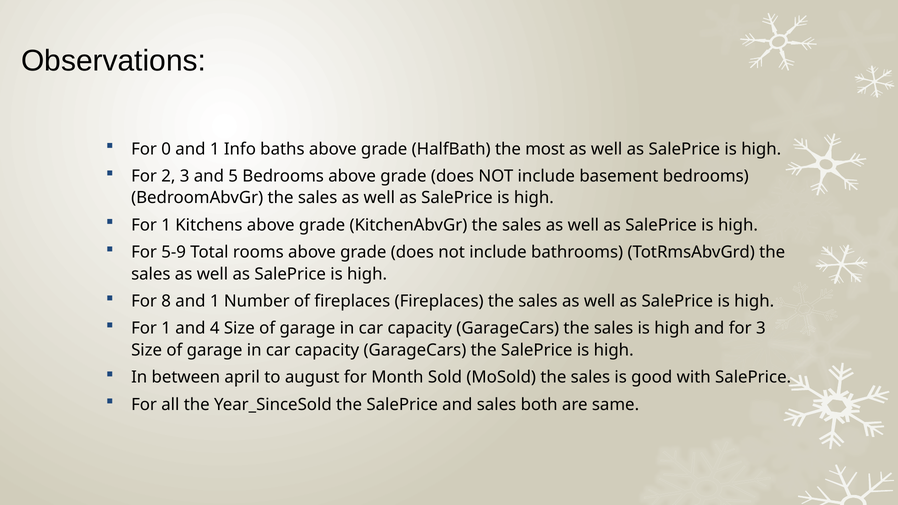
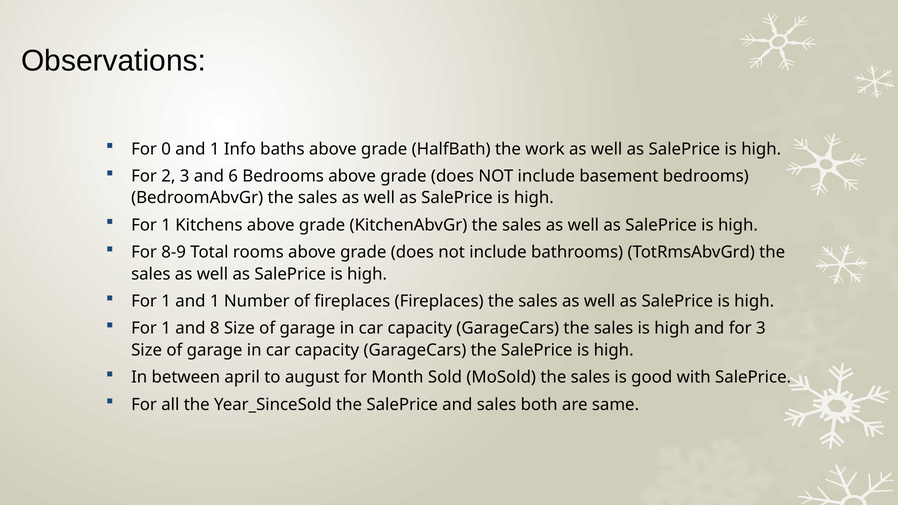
most: most -> work (545, 149)
5: 5 -> 6 (233, 176)
5-9: 5-9 -> 8-9 (174, 252)
8: 8 -> 1 (166, 301)
4: 4 -> 8 (215, 329)
